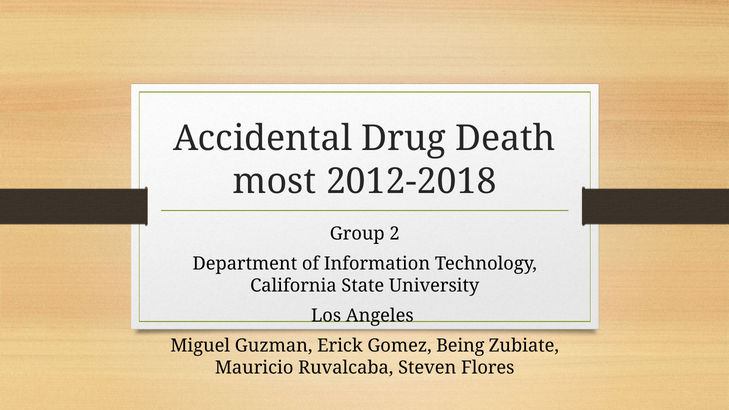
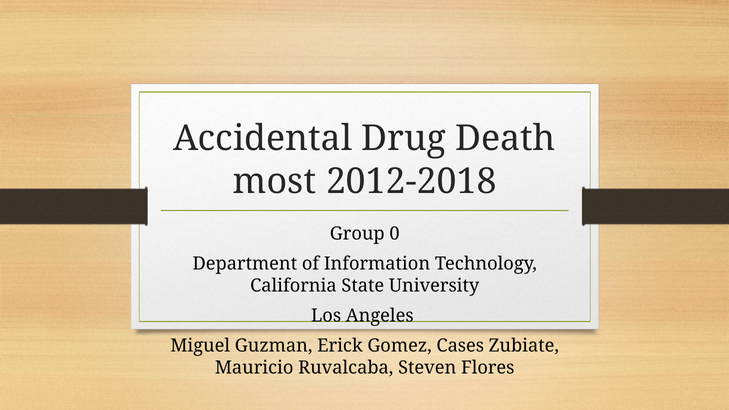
2: 2 -> 0 (395, 234)
Being: Being -> Cases (460, 346)
